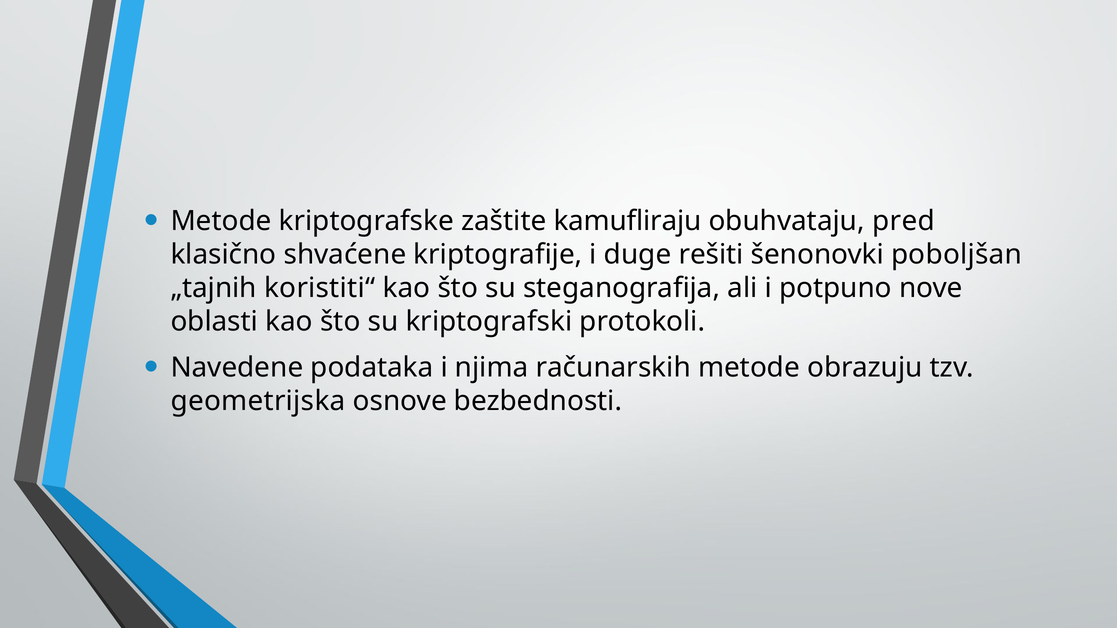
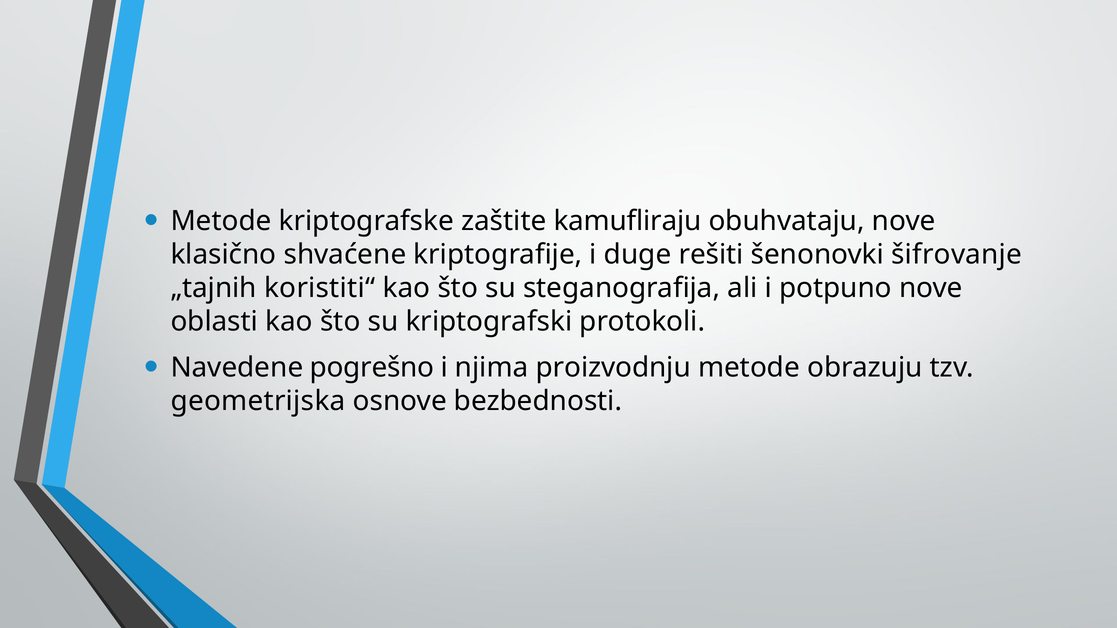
obuhvataju pred: pred -> nove (904, 221)
poboljšan: poboljšan -> šifrovanje (957, 255)
podataka: podataka -> pogrešno (372, 368)
računarskih: računarskih -> proizvodnju (613, 368)
